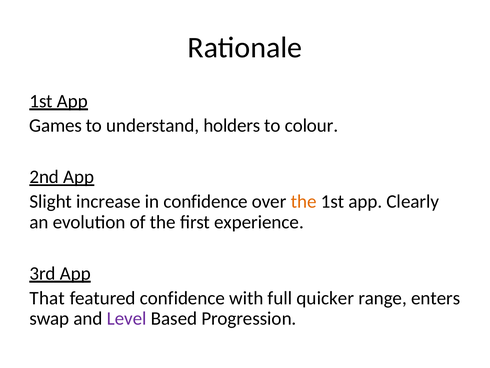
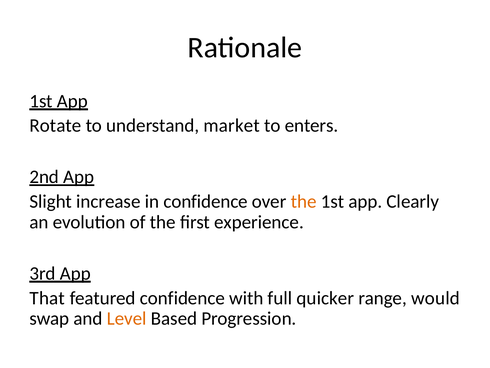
Games: Games -> Rotate (55, 125)
holders: holders -> market (232, 125)
colour: colour -> enters (312, 125)
enters: enters -> would (436, 298)
Level colour: purple -> orange (127, 318)
